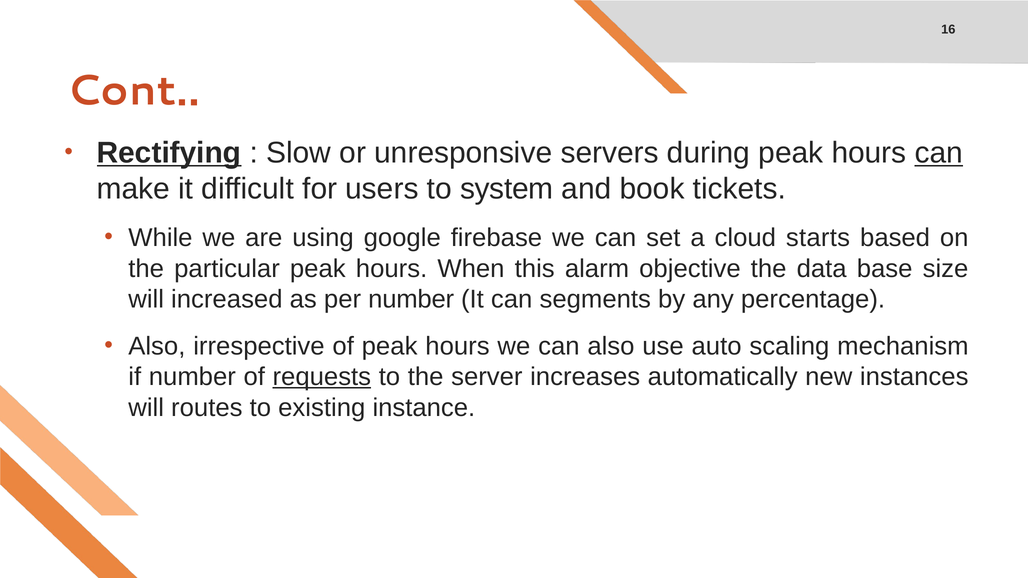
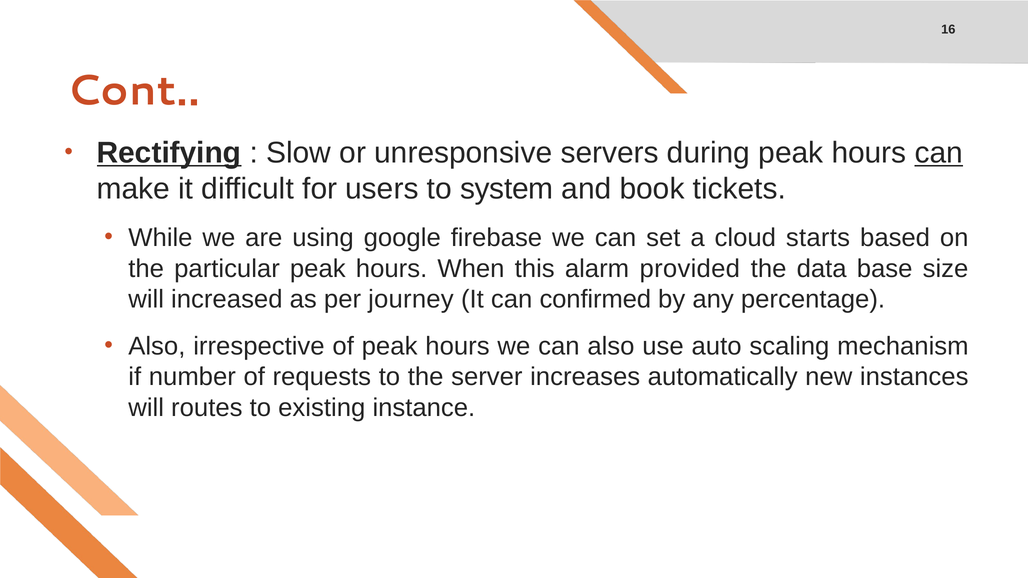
objective: objective -> provided (690, 269)
per number: number -> journey (411, 299)
segments: segments -> confirmed (595, 299)
requests underline: present -> none (322, 377)
